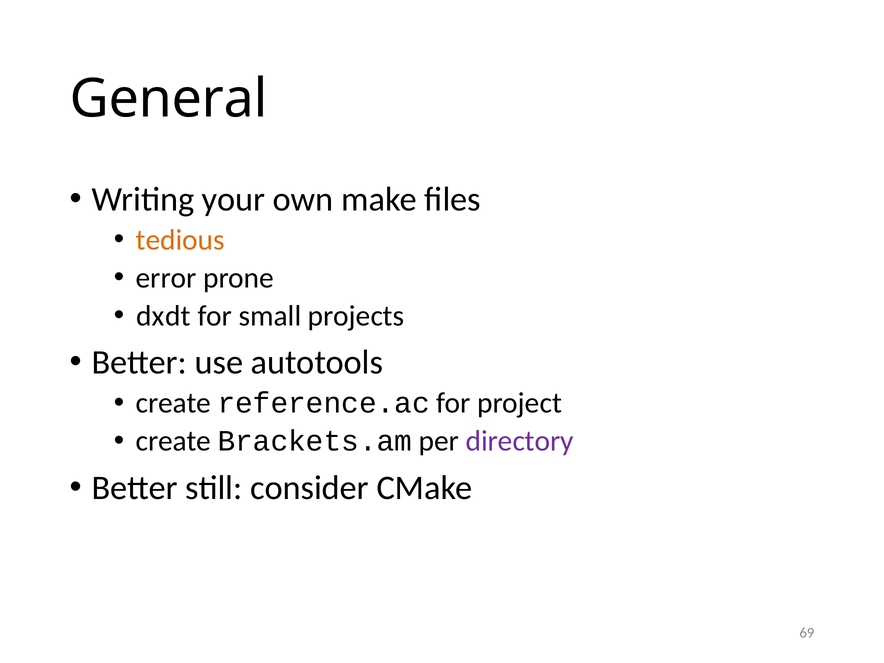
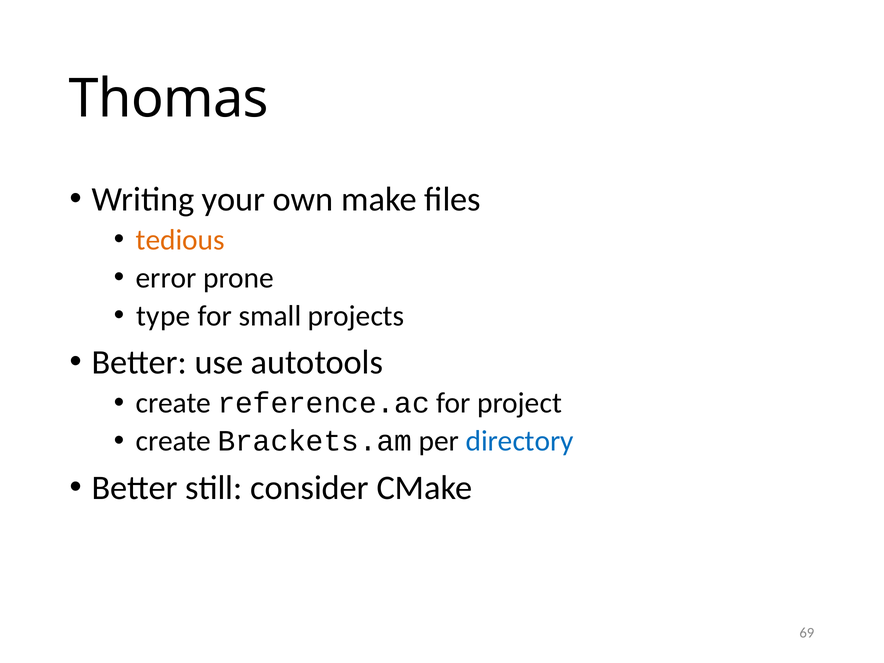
General: General -> Thomas (169, 99)
dxdt: dxdt -> type (163, 316)
directory colour: purple -> blue (520, 441)
